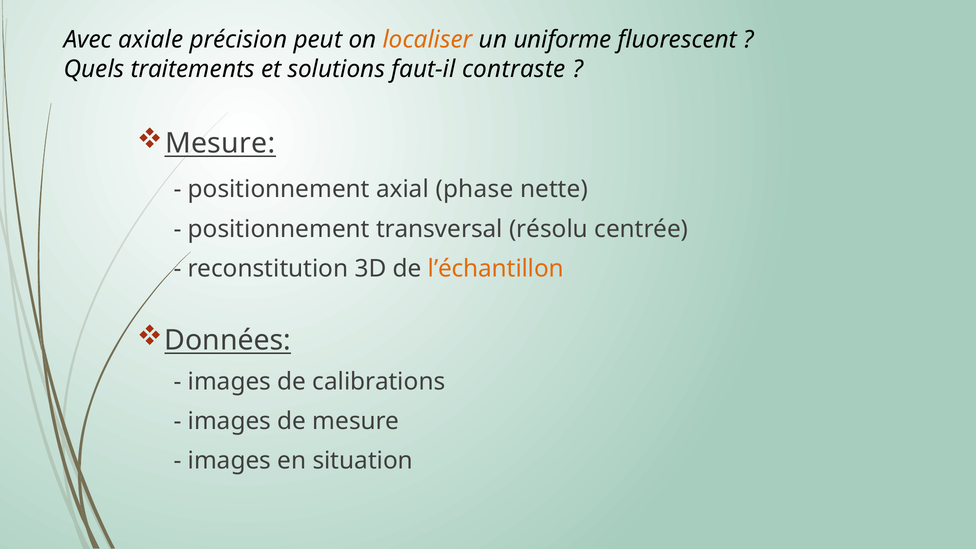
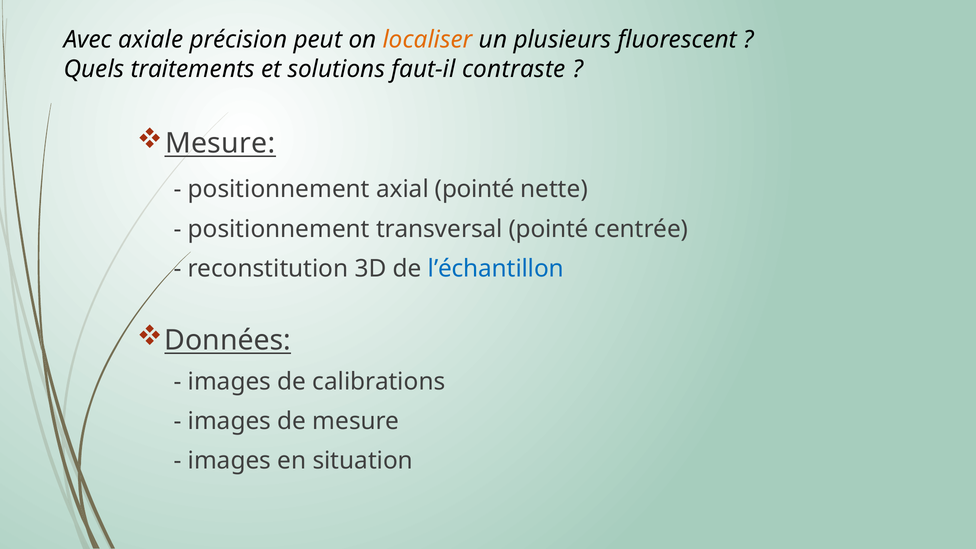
uniforme: uniforme -> plusieurs (562, 40)
axial phase: phase -> pointé (475, 189)
transversal résolu: résolu -> pointé (549, 229)
l’échantillon colour: orange -> blue (496, 269)
